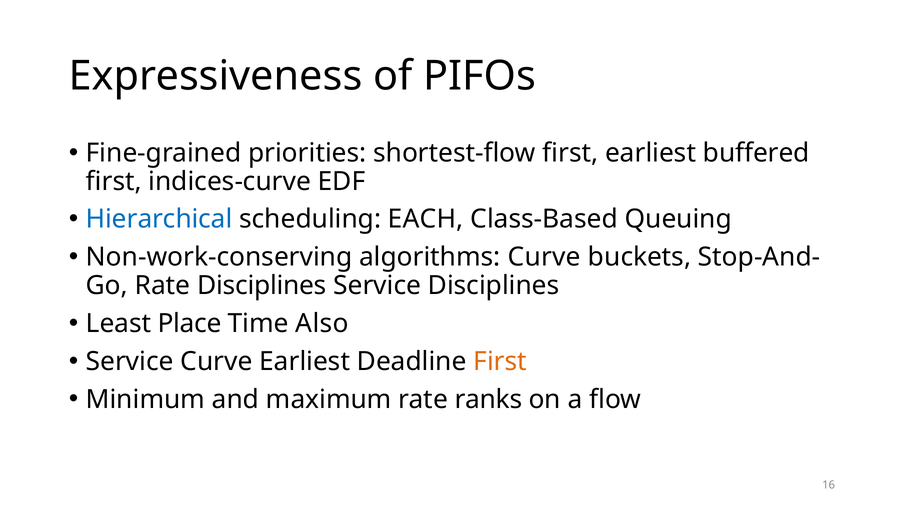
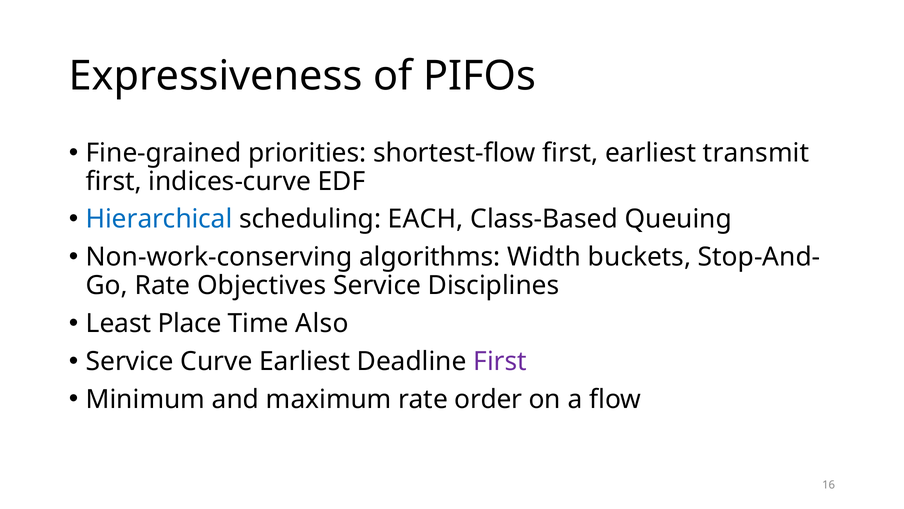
buffered: buffered -> transmit (756, 153)
algorithms Curve: Curve -> Width (544, 257)
Rate Disciplines: Disciplines -> Objectives (262, 285)
First colour: orange -> purple (500, 361)
ranks: ranks -> order (488, 399)
